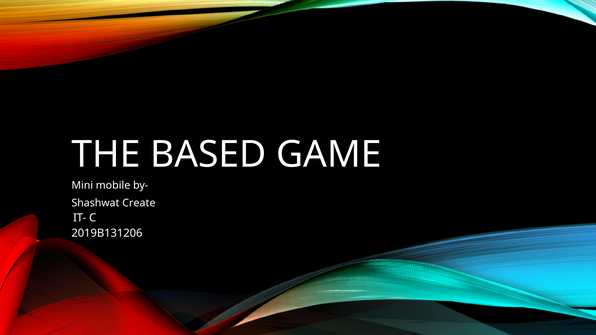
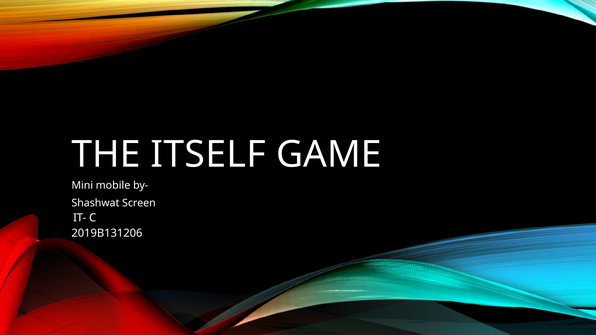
BASED: BASED -> ITSELF (208, 155)
Create: Create -> Screen (139, 203)
